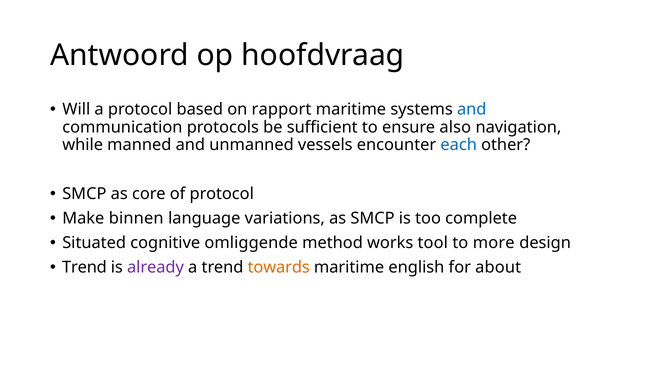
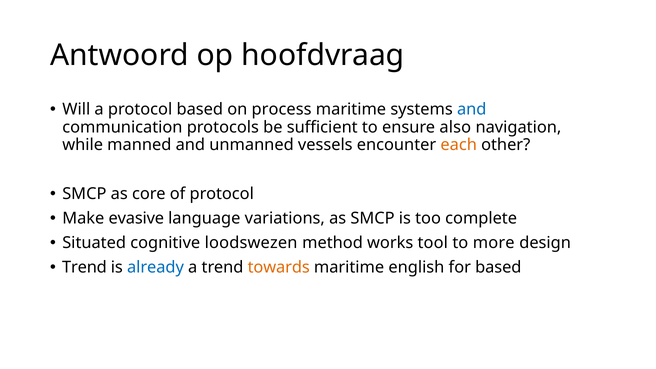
rapport: rapport -> process (282, 109)
each colour: blue -> orange (459, 145)
binnen: binnen -> evasive (136, 218)
omliggende: omliggende -> loodswezen (251, 243)
already colour: purple -> blue (155, 268)
for about: about -> based (498, 268)
